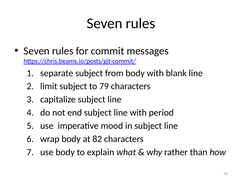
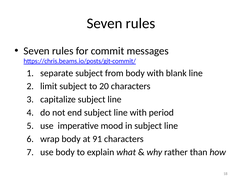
79: 79 -> 20 (104, 86)
82: 82 -> 91 (97, 139)
